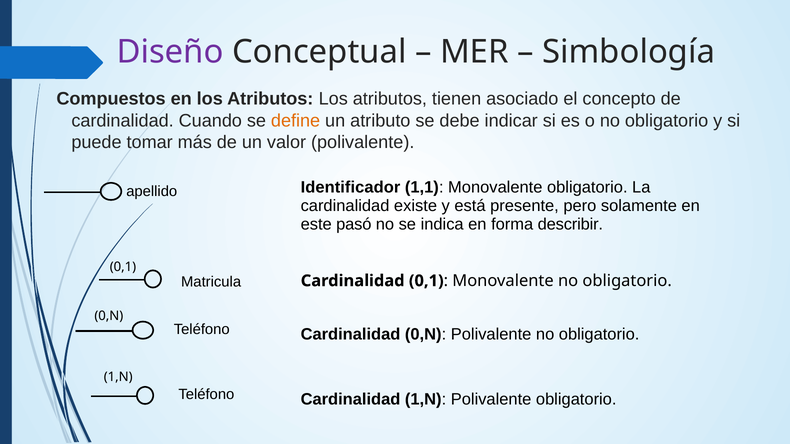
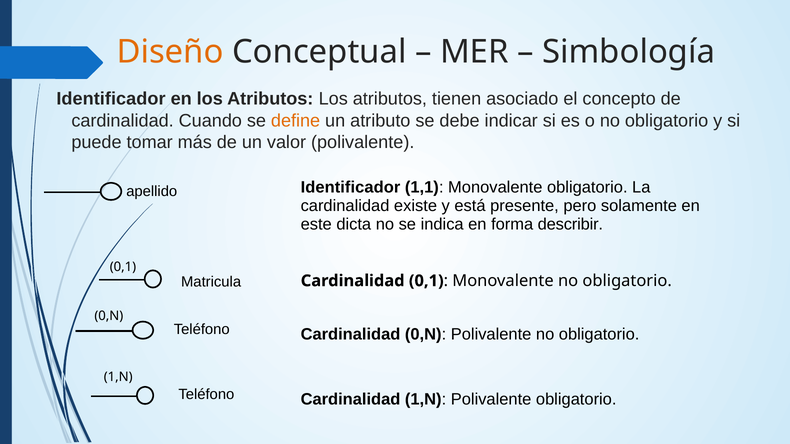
Diseño colour: purple -> orange (170, 52)
Compuestos: Compuestos -> Identificador (111, 99)
pasó: pasó -> dicta (354, 224)
